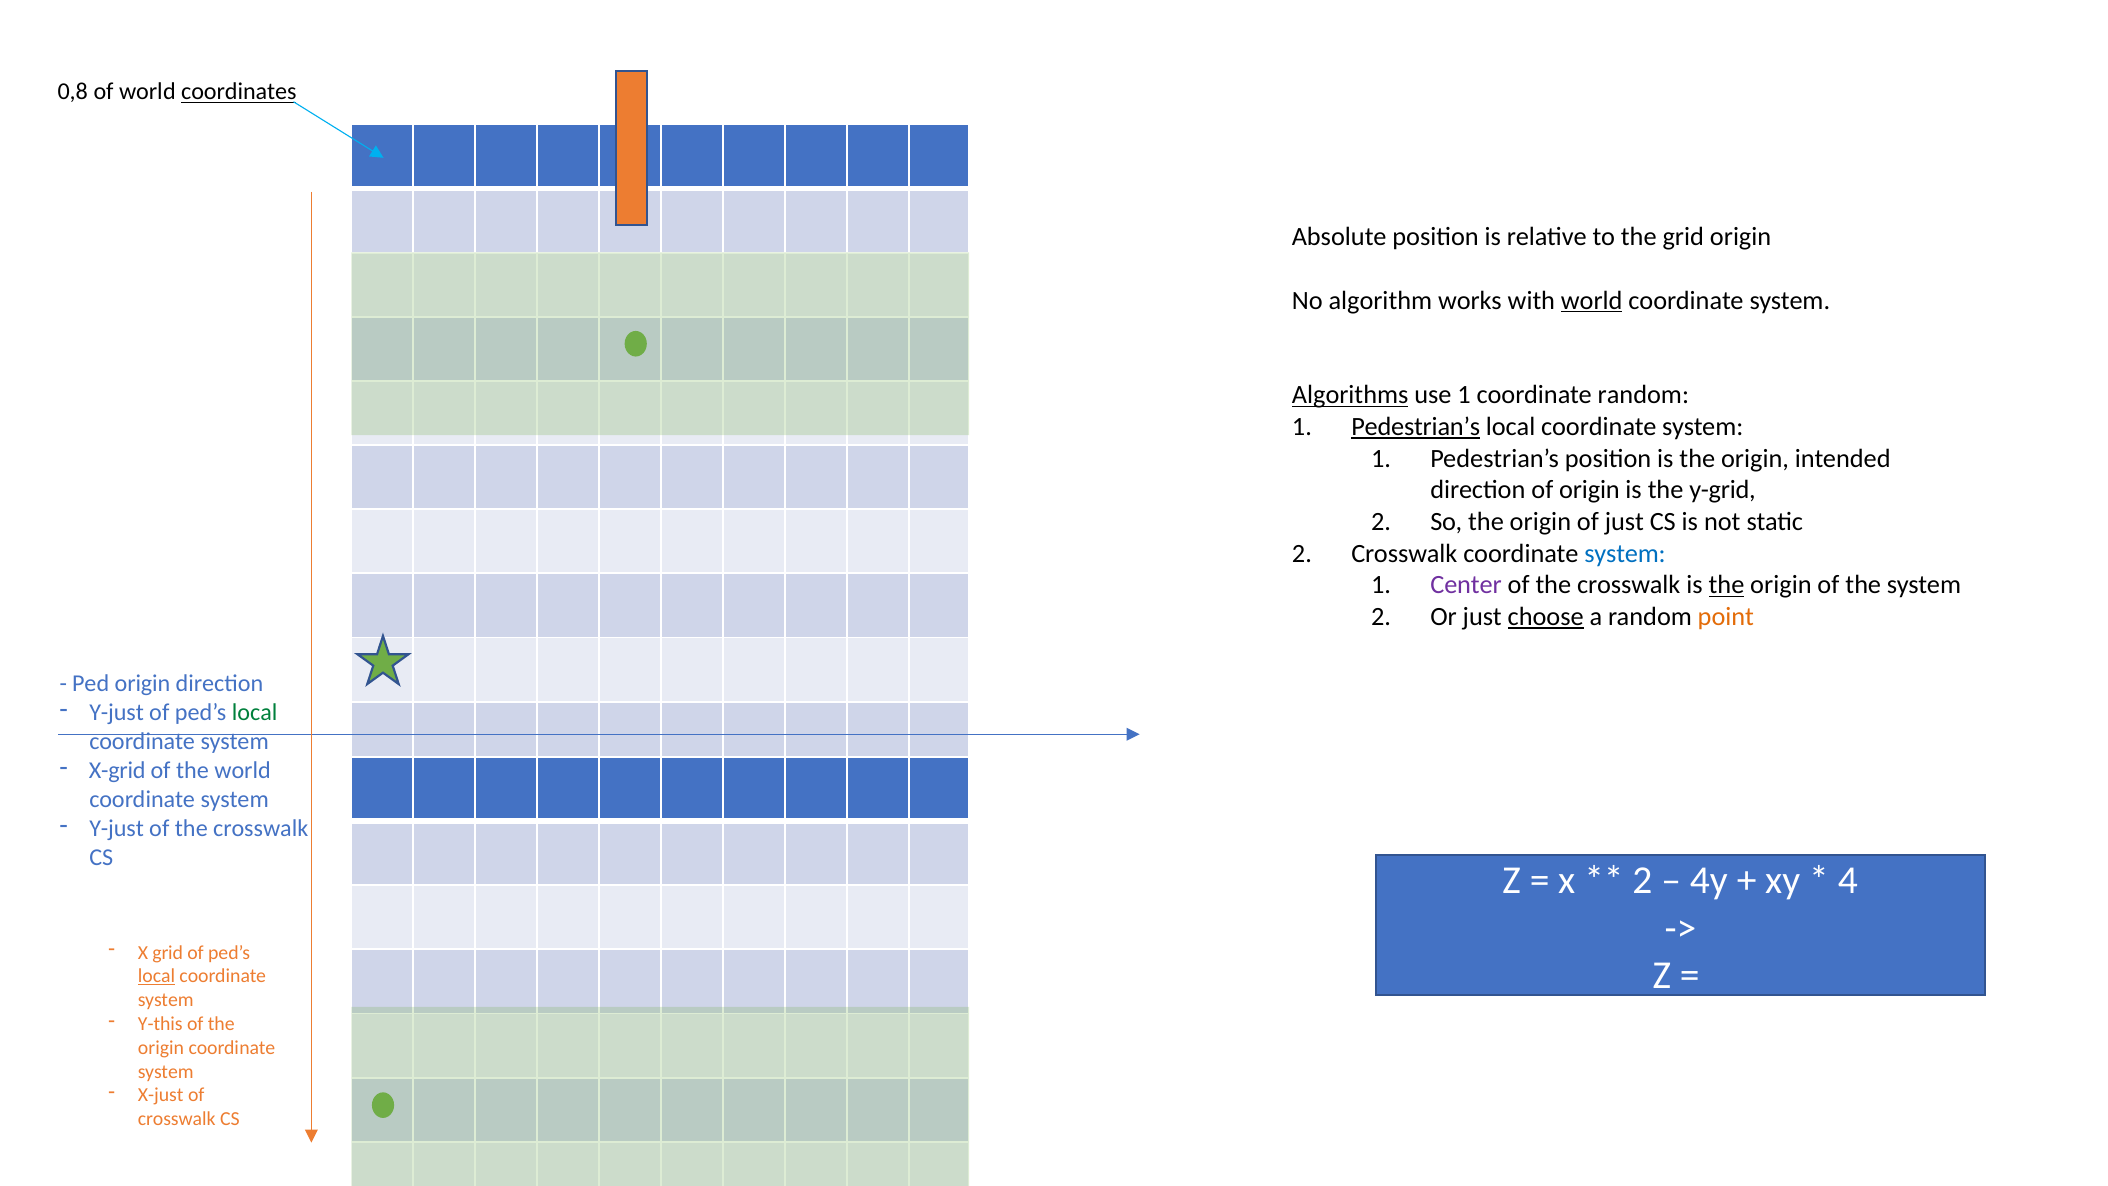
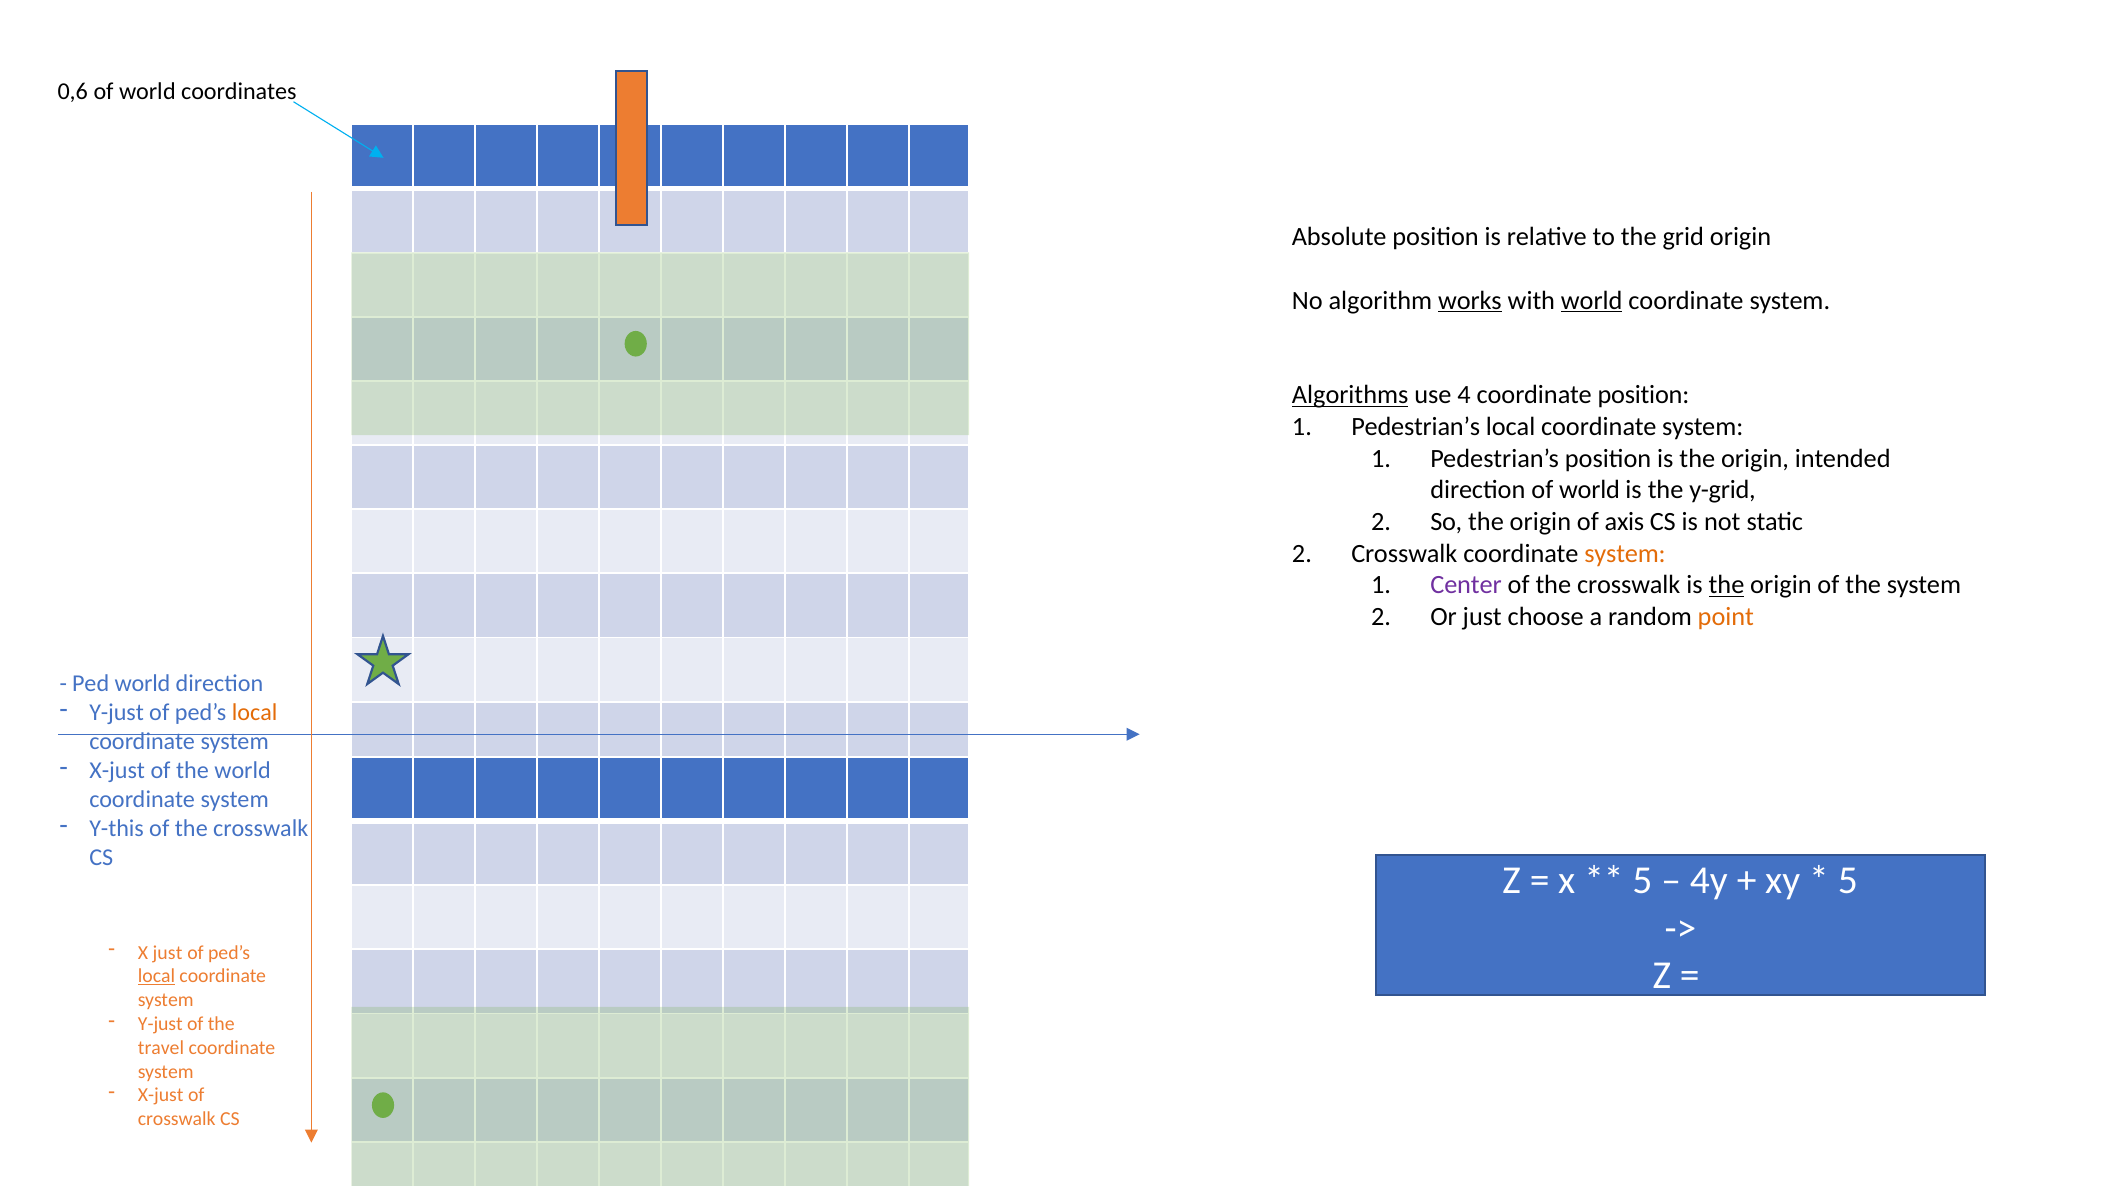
0,8: 0,8 -> 0,6 (73, 92)
coordinates underline: present -> none (239, 92)
works underline: none -> present (1470, 300)
use 1: 1 -> 4 (1464, 395)
coordinate random: random -> position (1643, 395)
Pedestrian’s underline: present -> none (1416, 427)
direction of origin: origin -> world (1590, 490)
of just: just -> axis (1624, 522)
system colour: blue -> orange (1625, 553)
choose underline: present -> none (1546, 616)
Ped origin: origin -> world (143, 684)
local colour: green -> orange (255, 713)
X-grid: X-grid -> X-just (117, 771)
Y-just: Y-just -> Y-this (117, 829)
2: 2 -> 5 (1642, 880)
4: 4 -> 5 (1848, 880)
X grid: grid -> just (168, 952)
Y-this: Y-this -> Y-just (160, 1024)
origin: origin -> travel (161, 1047)
